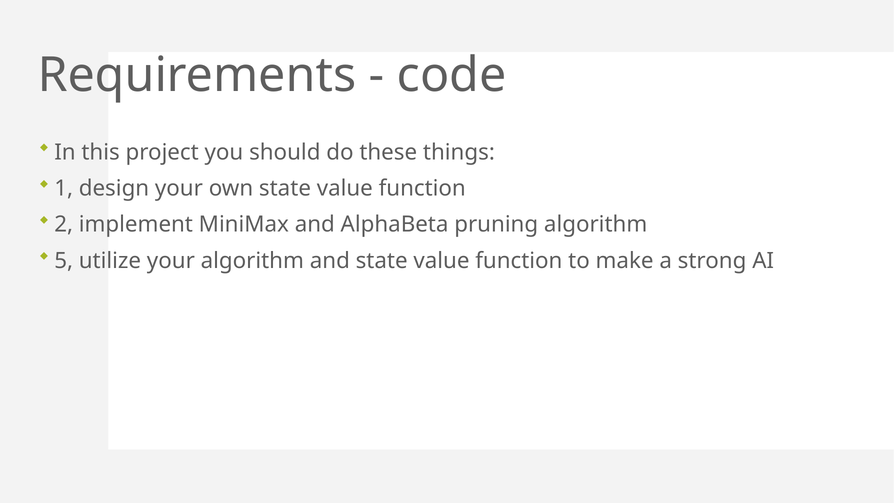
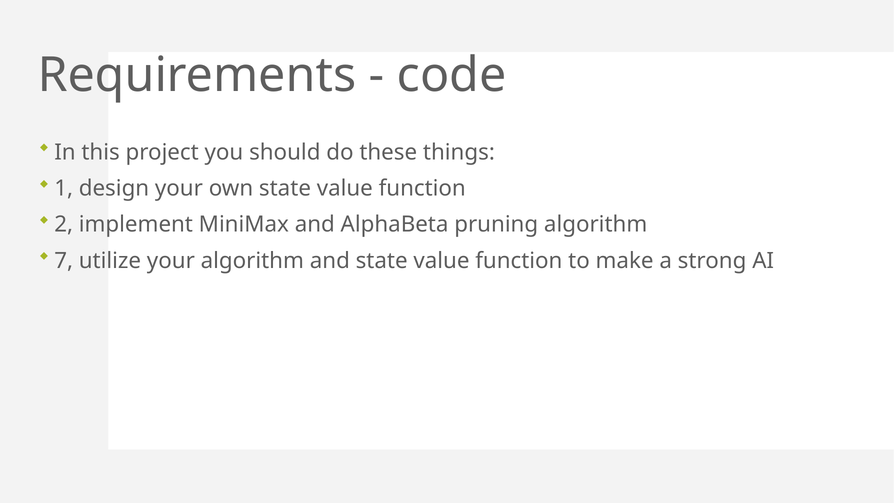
5: 5 -> 7 (64, 261)
